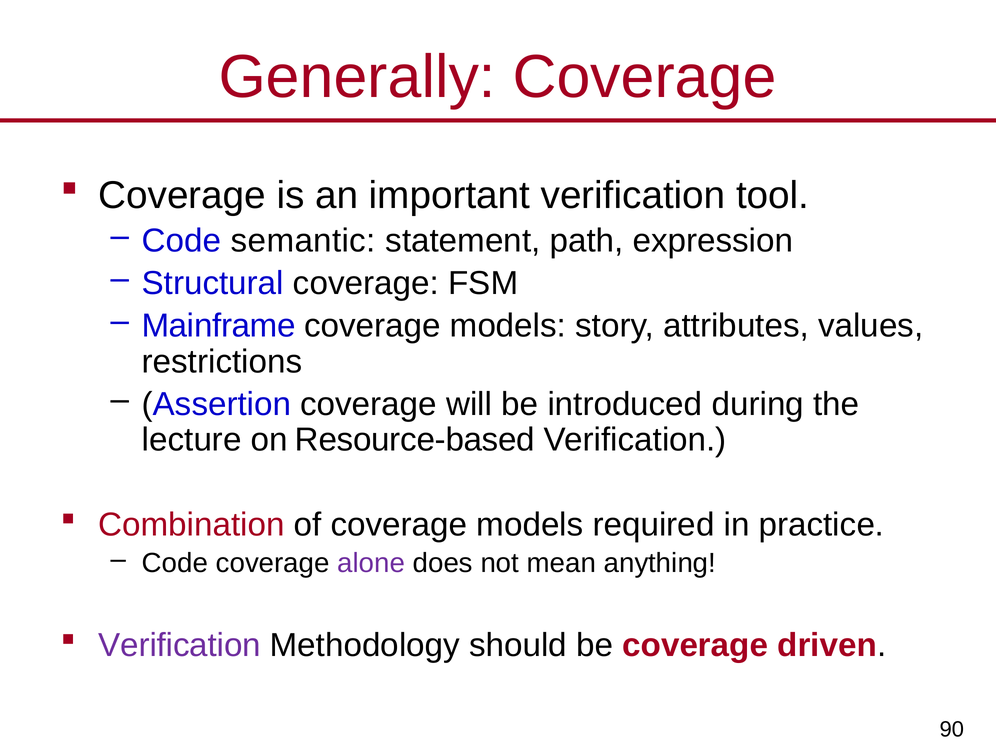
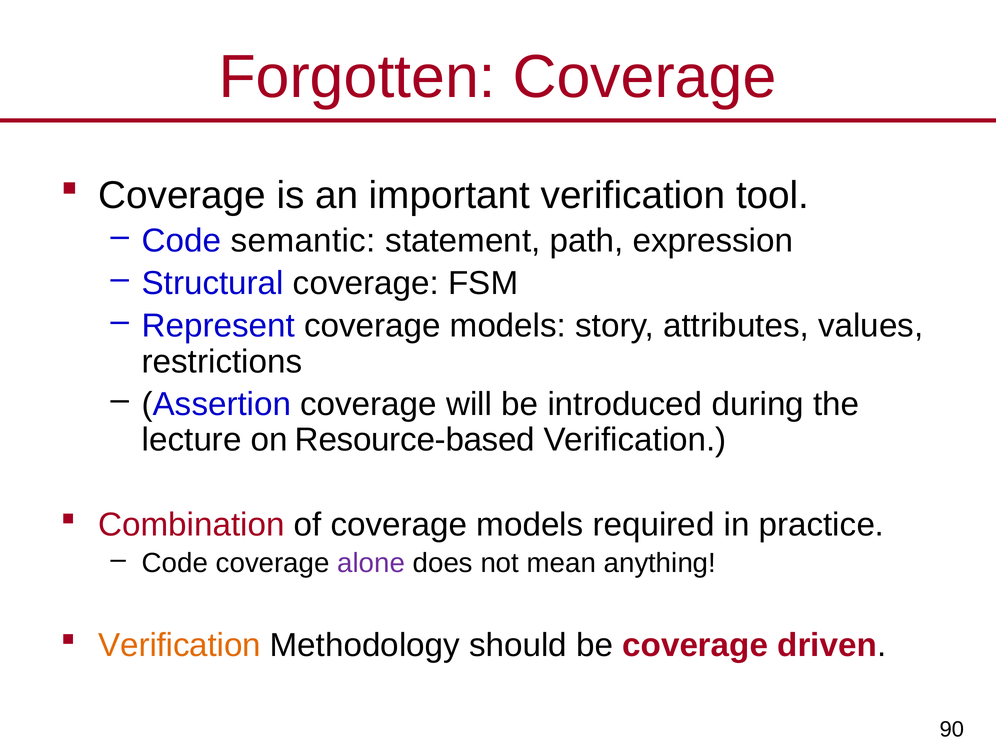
Generally: Generally -> Forgotten (357, 77)
Mainframe: Mainframe -> Represent (218, 326)
Verification colour: purple -> orange (180, 645)
